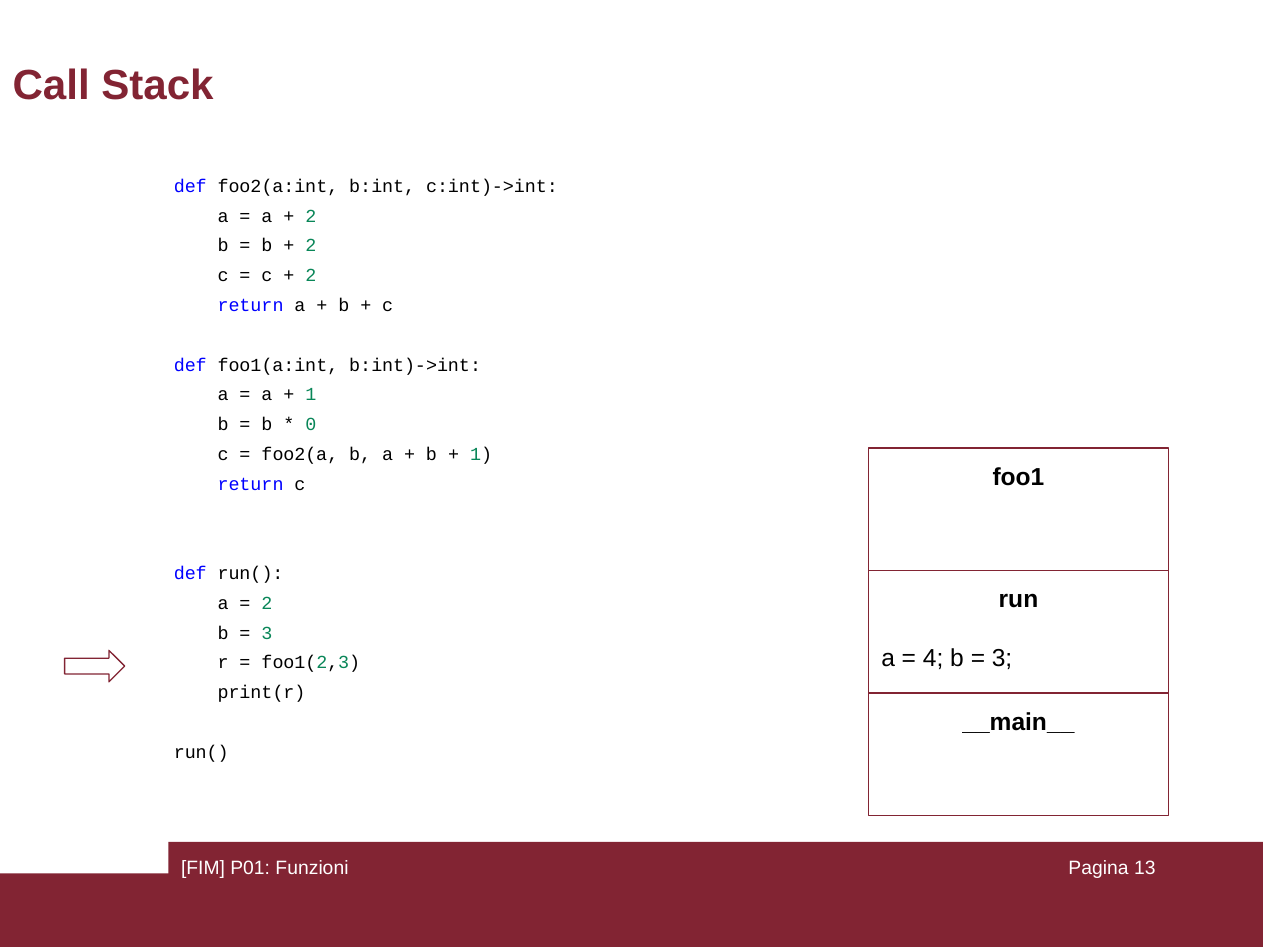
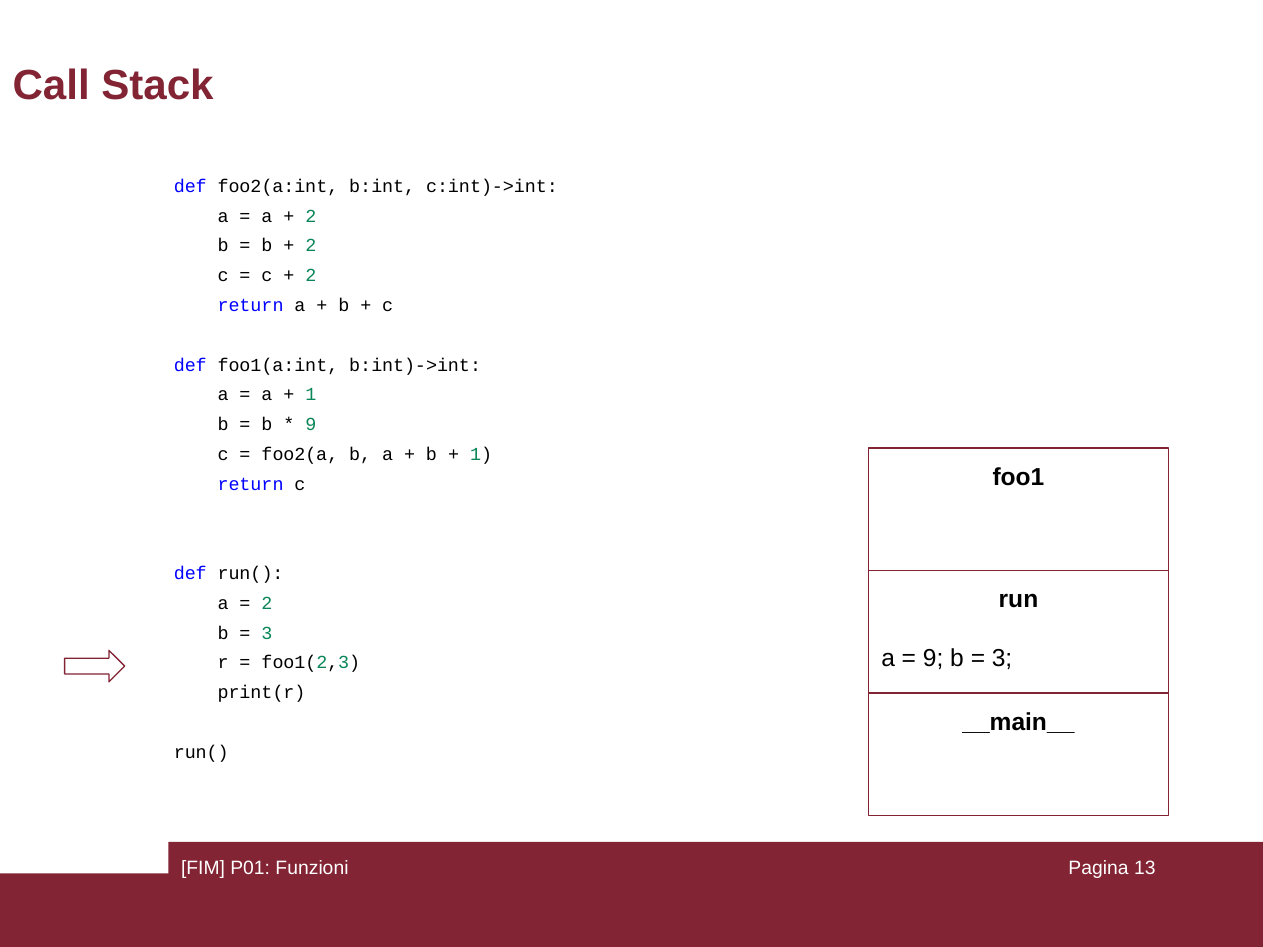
0: 0 -> 9 (311, 425)
4: 4 -> 9 (933, 659)
